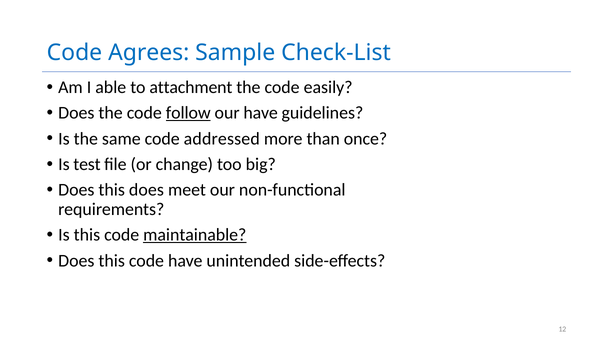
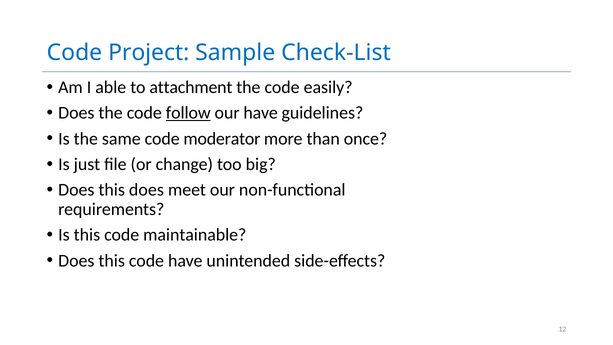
Agrees: Agrees -> Project (149, 53)
addressed: addressed -> moderator (222, 139)
test: test -> just (87, 164)
maintainable underline: present -> none (195, 235)
